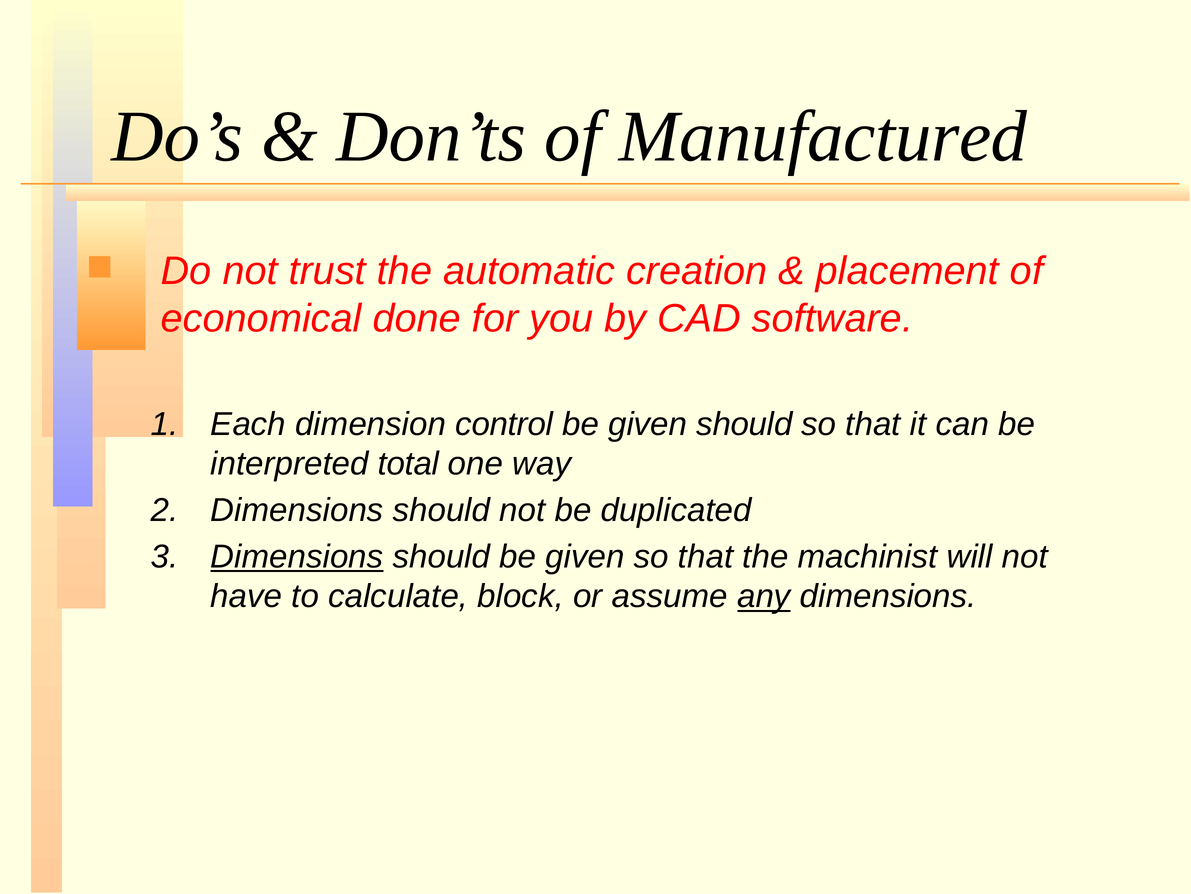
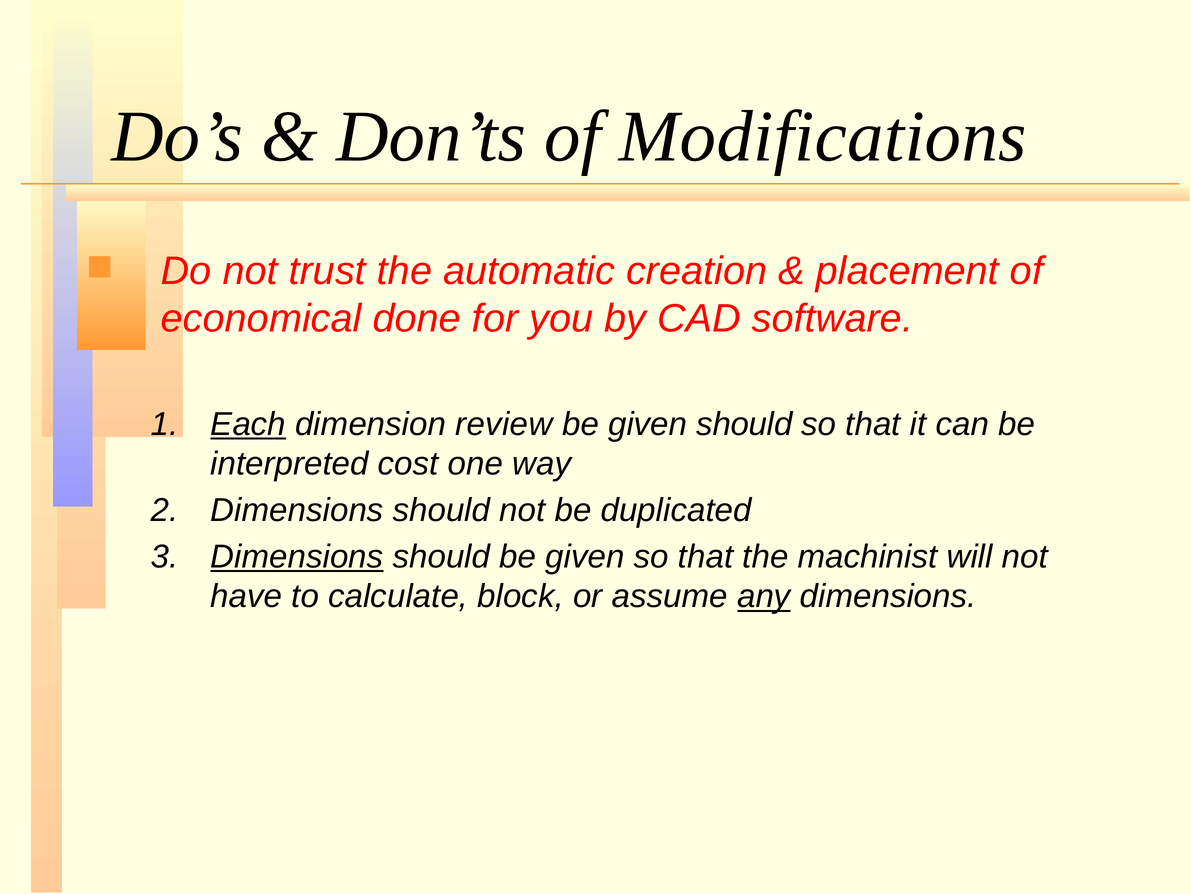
Manufactured: Manufactured -> Modifications (823, 137)
Each underline: none -> present (248, 424)
control: control -> review (504, 424)
total: total -> cost (408, 464)
